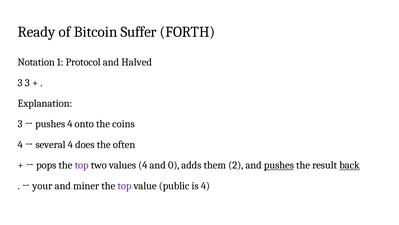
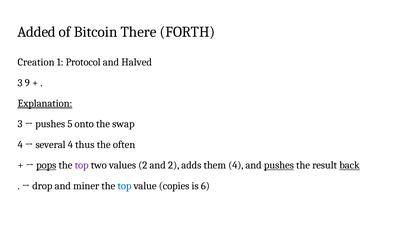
Ready: Ready -> Added (37, 32)
Suffer: Suffer -> There (139, 32)
Notation: Notation -> Creation (36, 62)
3 3: 3 -> 9 (27, 83)
Explanation underline: none -> present (45, 103)
pushes 4: 4 -> 5 (70, 124)
coins: coins -> swap (123, 124)
does: does -> thus (85, 144)
pops underline: none -> present (46, 165)
values 4: 4 -> 2 (143, 165)
and 0: 0 -> 2 (174, 165)
them 2: 2 -> 4 (236, 165)
your: your -> drop (42, 185)
top colour: purple -> blue (124, 185)
public: public -> copies (174, 185)
is 4: 4 -> 6 (205, 185)
